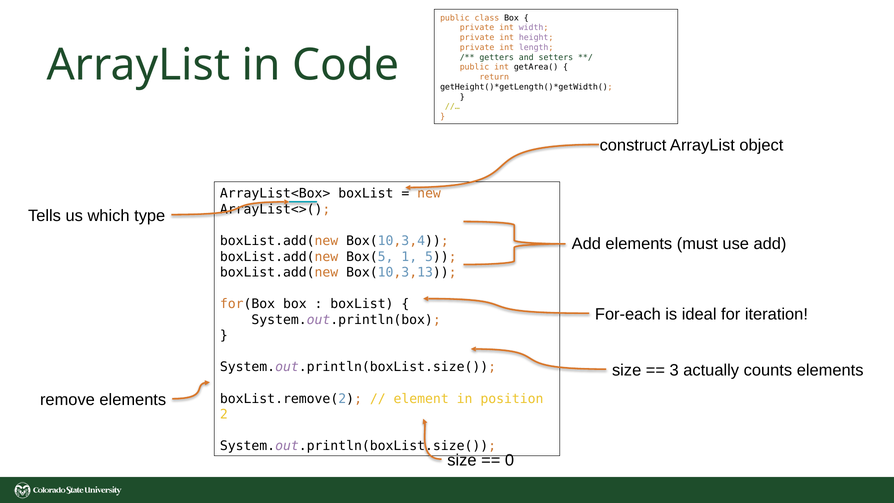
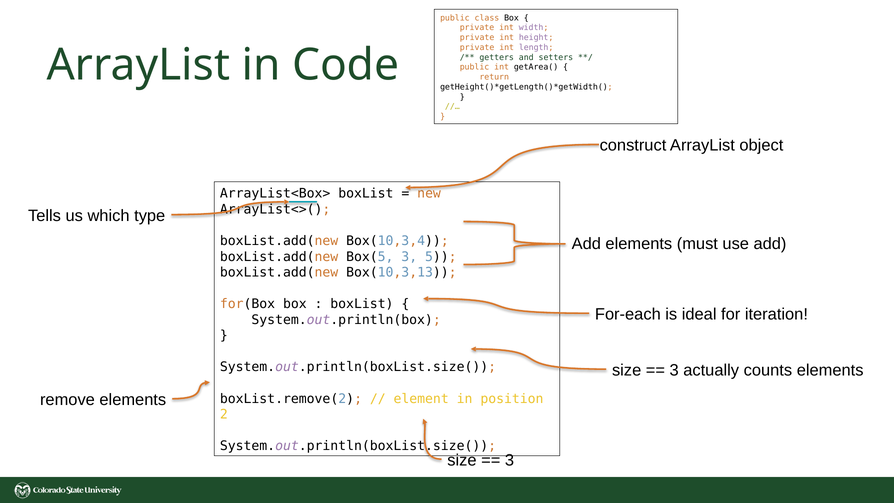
Box(5 1: 1 -> 3 (409, 257)
0: 0 -> 3 (510, 460)
